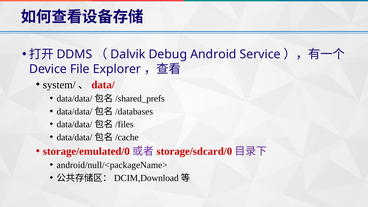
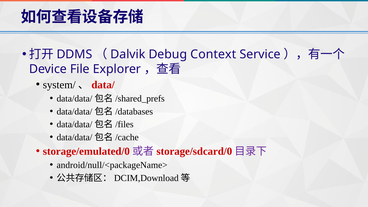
Android: Android -> Context (213, 54)
